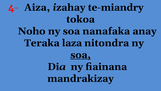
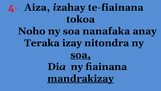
te-miandry: te-miandry -> te-fiainana (116, 7)
laza: laza -> izay (72, 43)
mandrakizay underline: none -> present (80, 78)
